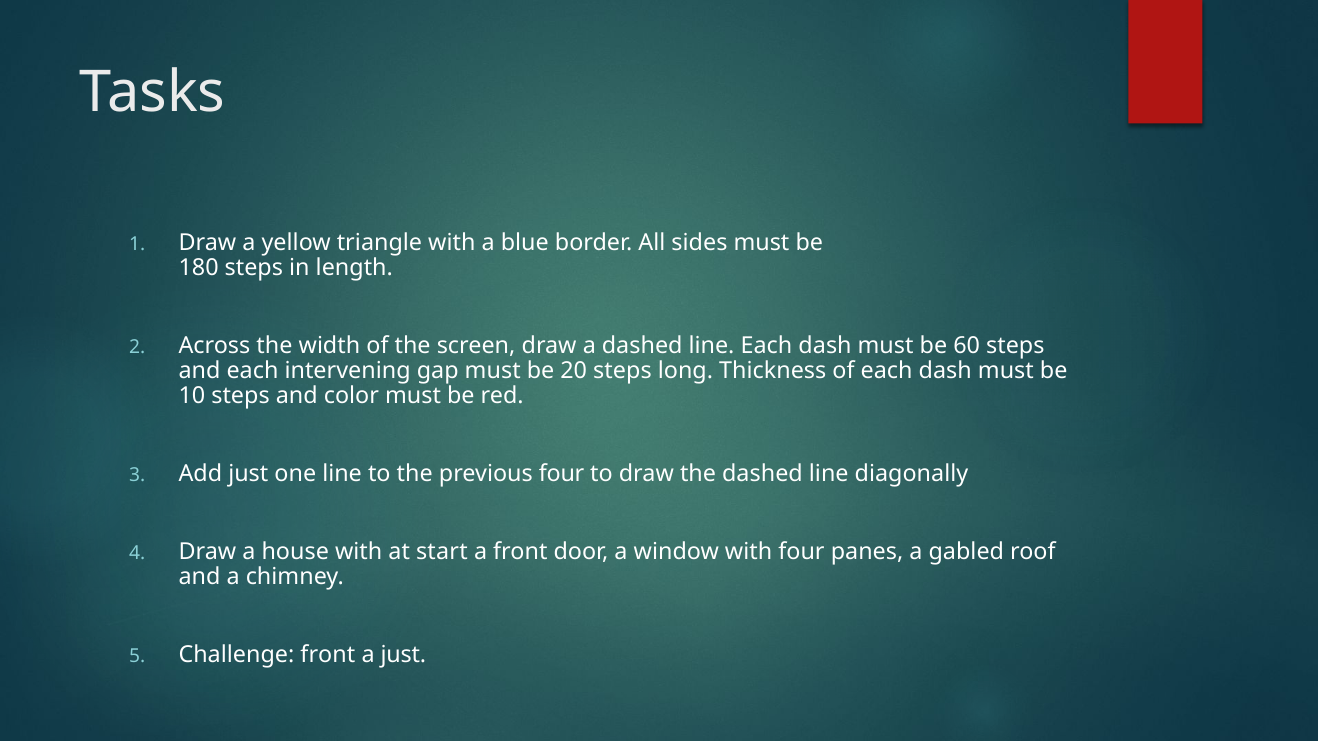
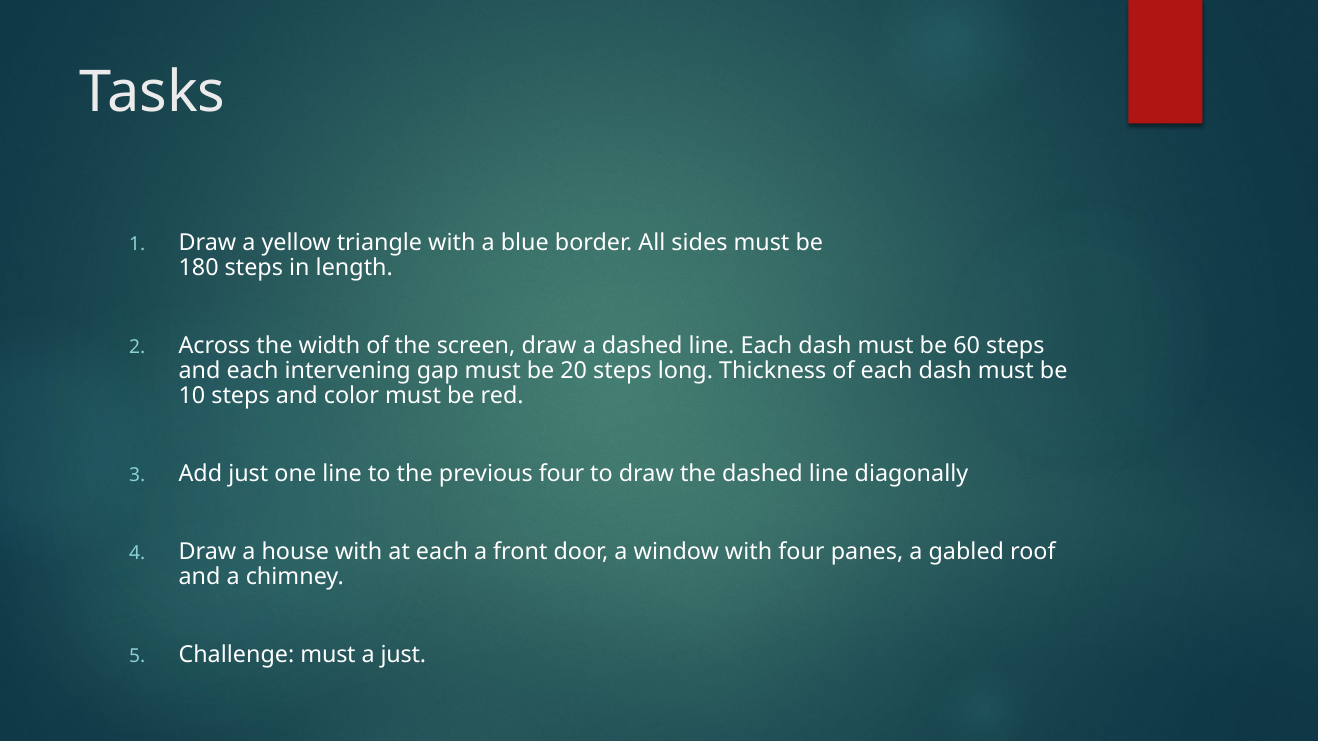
at start: start -> each (442, 552)
Challenge front: front -> must (328, 655)
